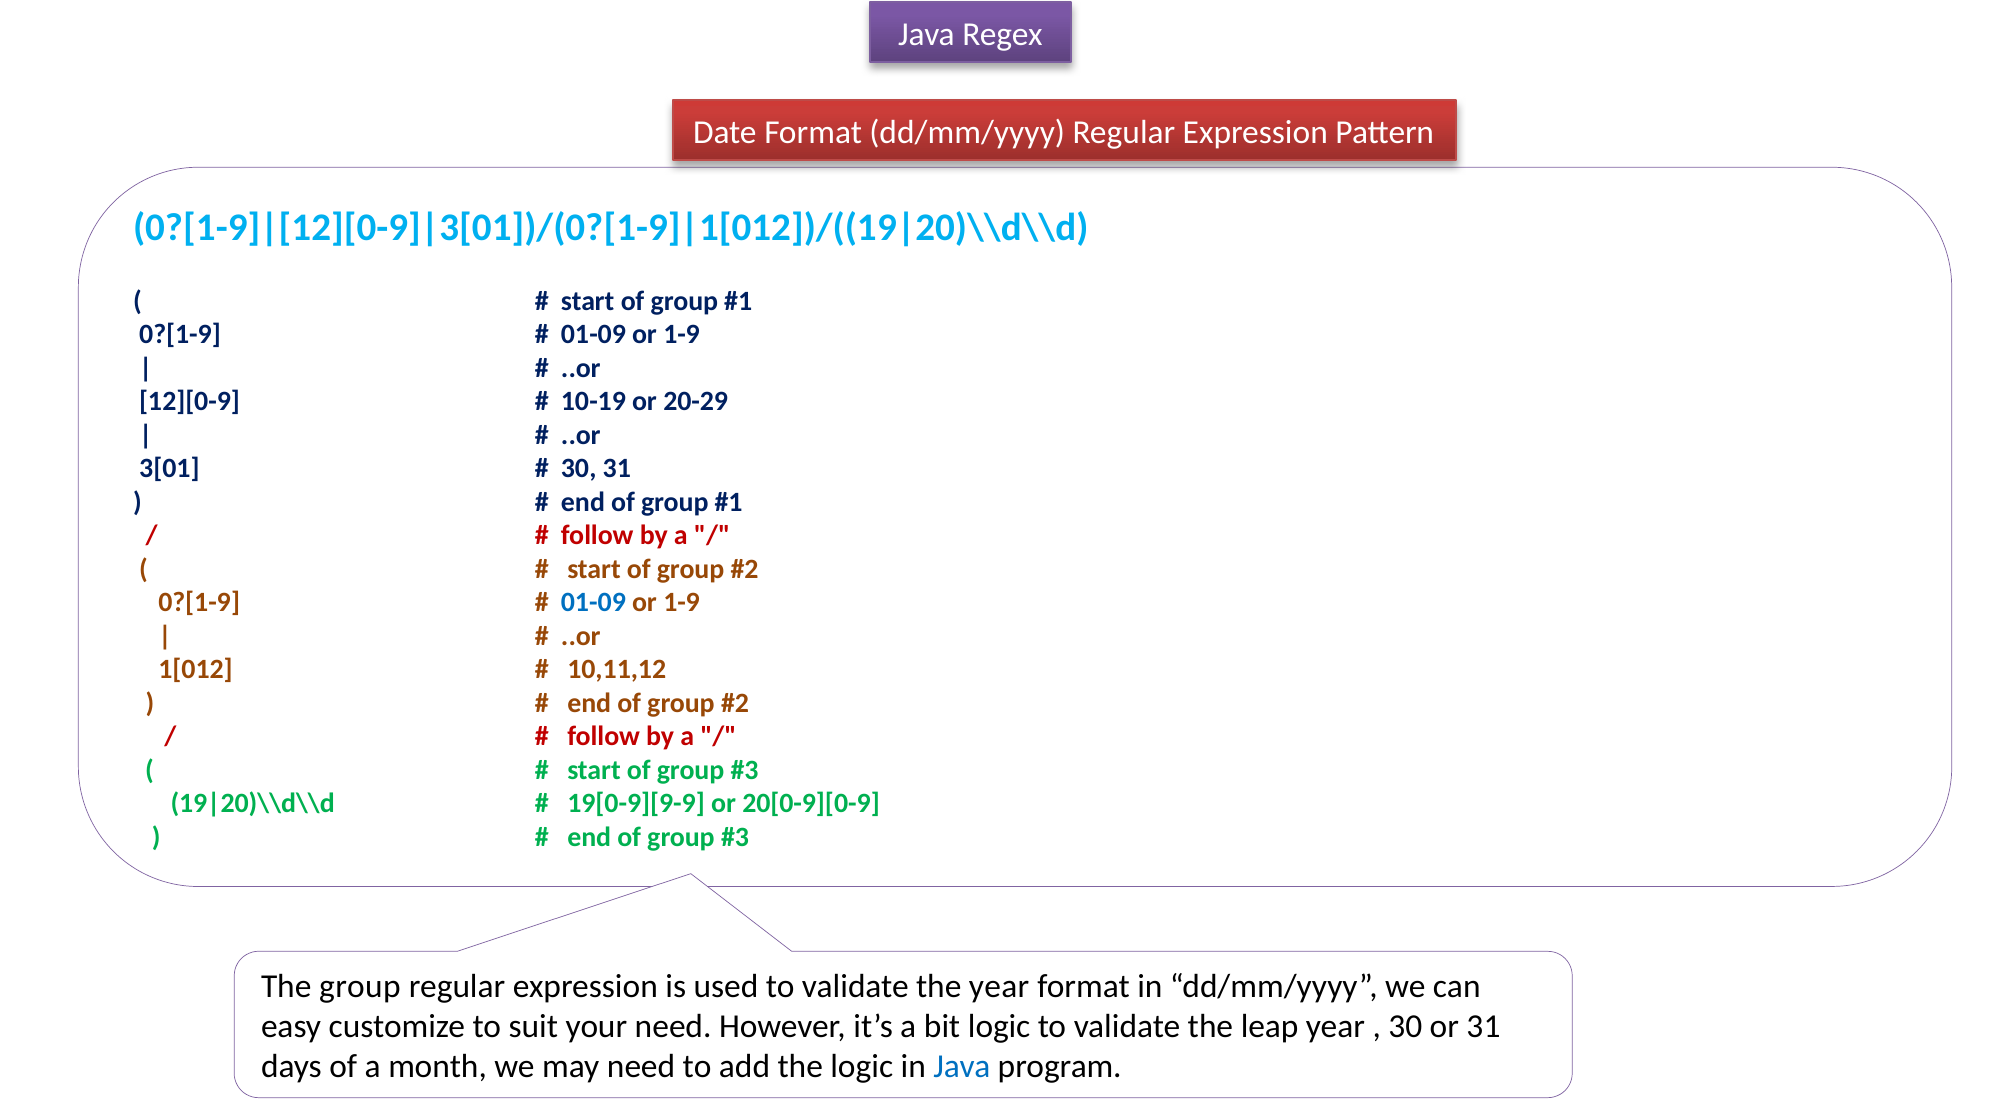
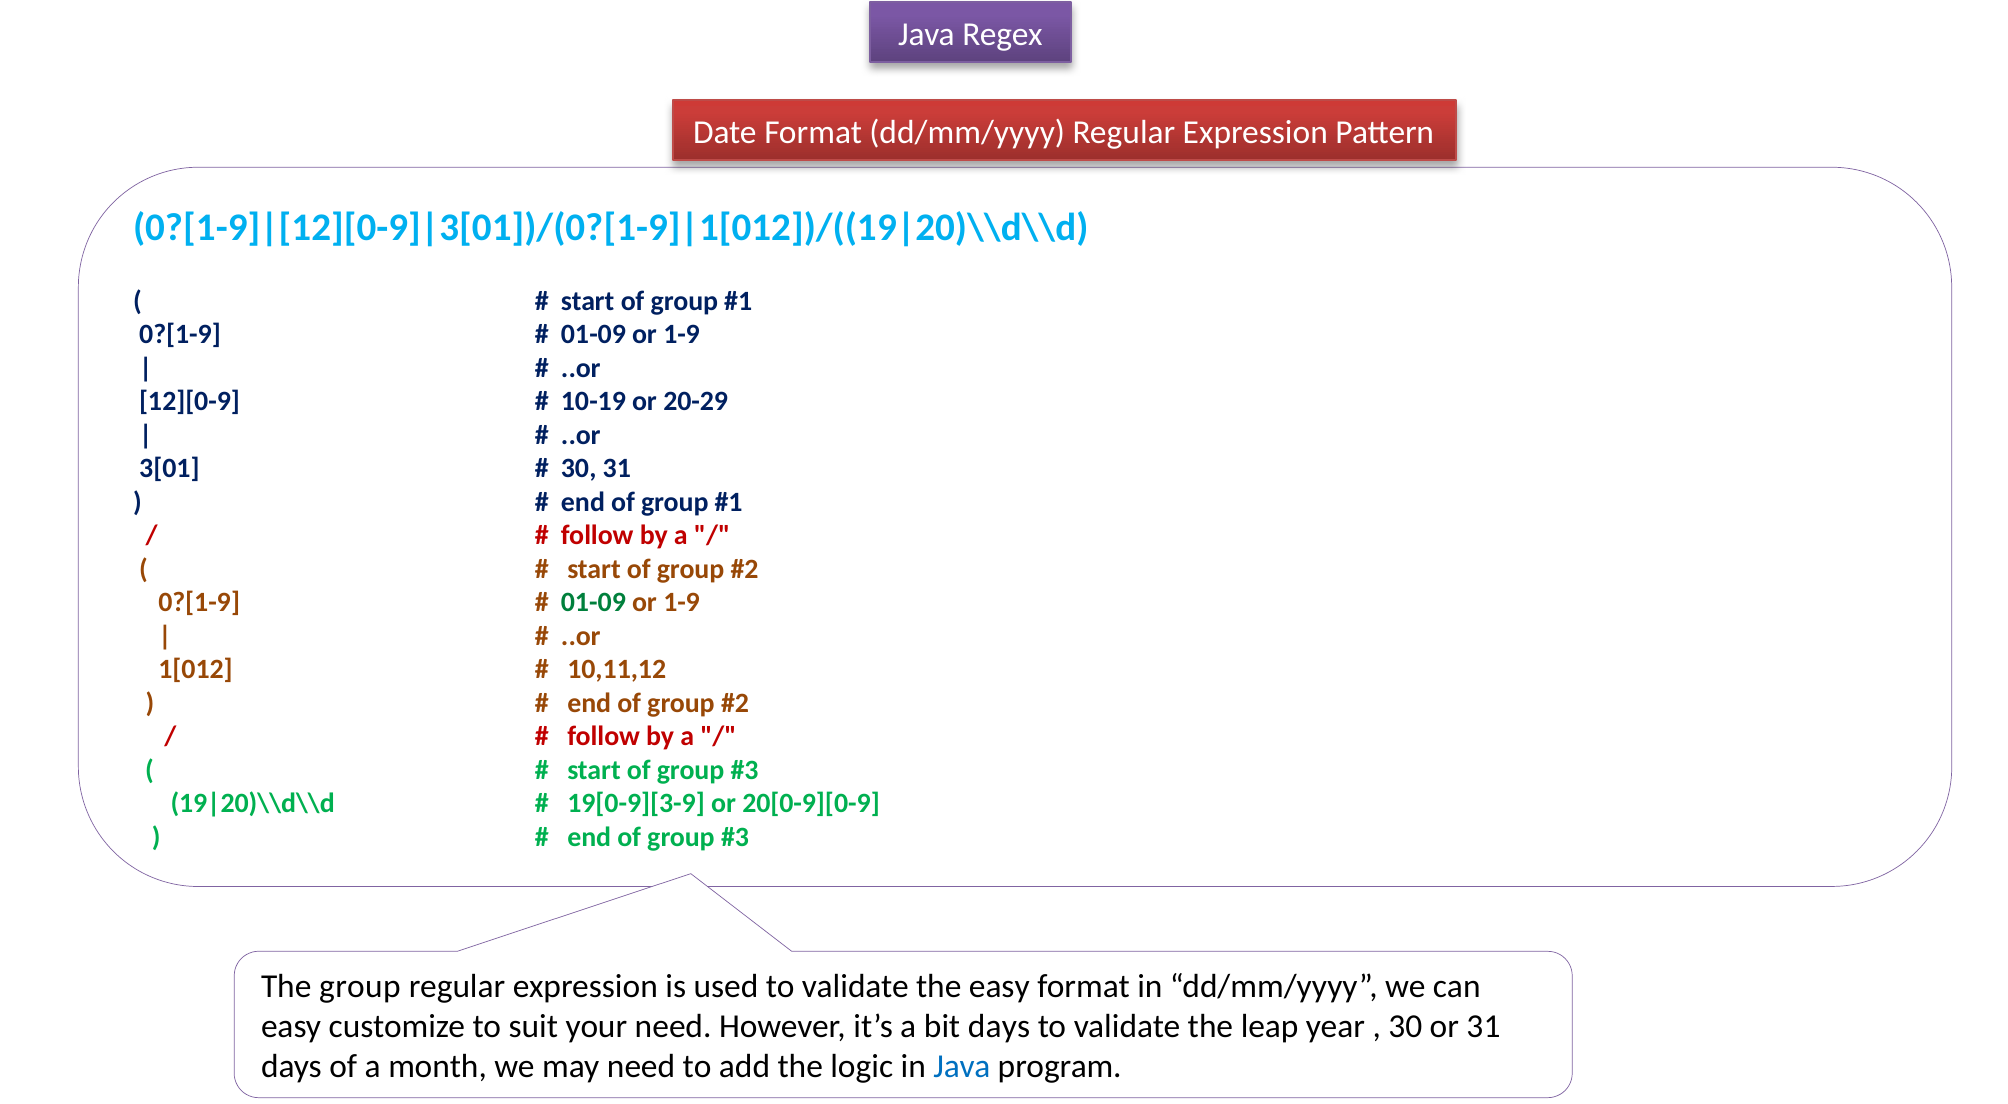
01-09 colour: blue -> green (593, 603)
19[0-9][9-9: 19[0-9][9-9 -> 19[0-9][3-9 (636, 804)
the year: year -> easy (999, 987)
bit logic: logic -> days (999, 1027)
